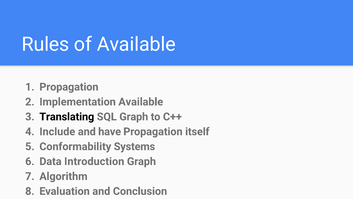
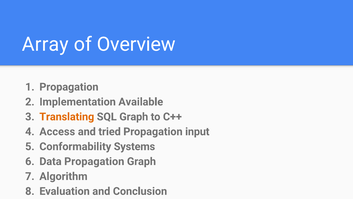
Rules: Rules -> Array (45, 44)
of Available: Available -> Overview (136, 44)
Translating colour: black -> orange (67, 117)
Include: Include -> Access (57, 131)
have: have -> tried (110, 131)
itself: itself -> input (197, 131)
Data Introduction: Introduction -> Propagation (94, 161)
